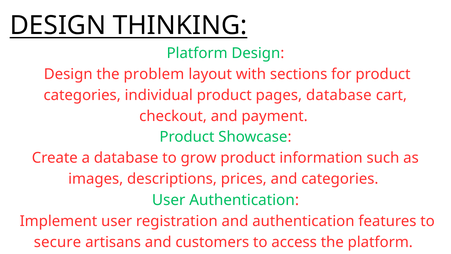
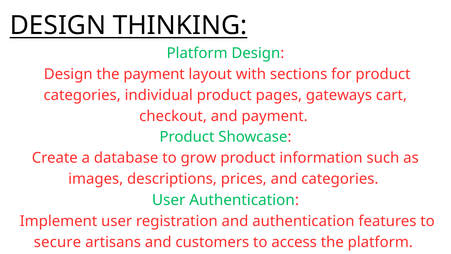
the problem: problem -> payment (154, 74)
pages database: database -> gateways (339, 95)
